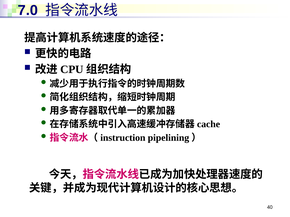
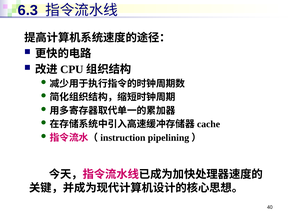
7.0: 7.0 -> 6.3 (28, 10)
